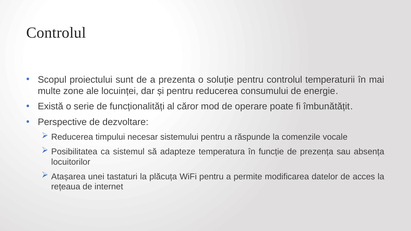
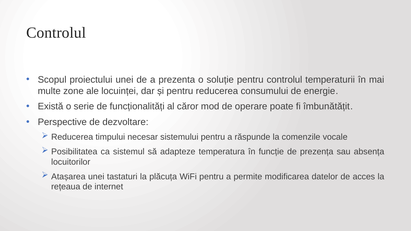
proiectului sunt: sunt -> unei (124, 80)
